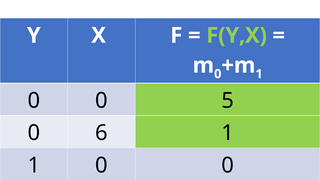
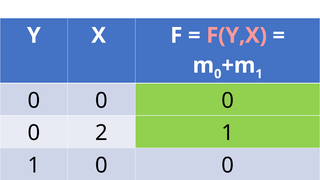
F(Y,X colour: light green -> pink (237, 35)
5: 5 -> 0 (228, 101)
6: 6 -> 2 (102, 133)
